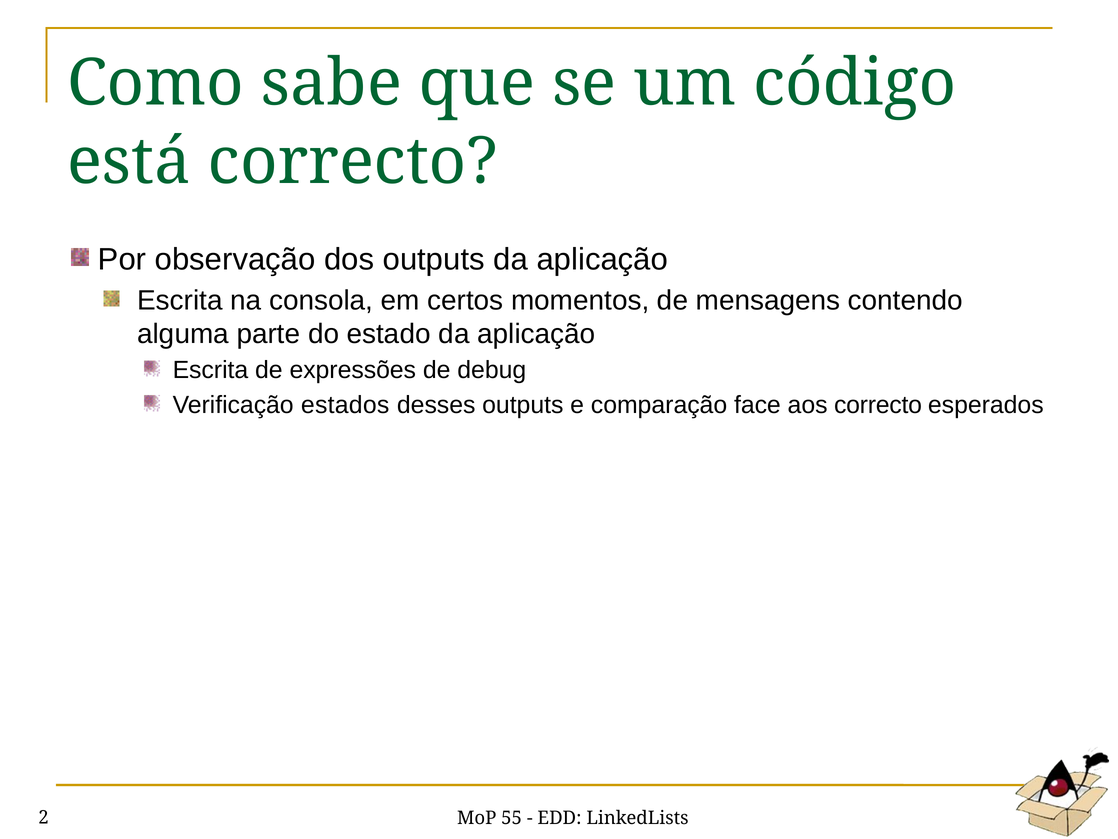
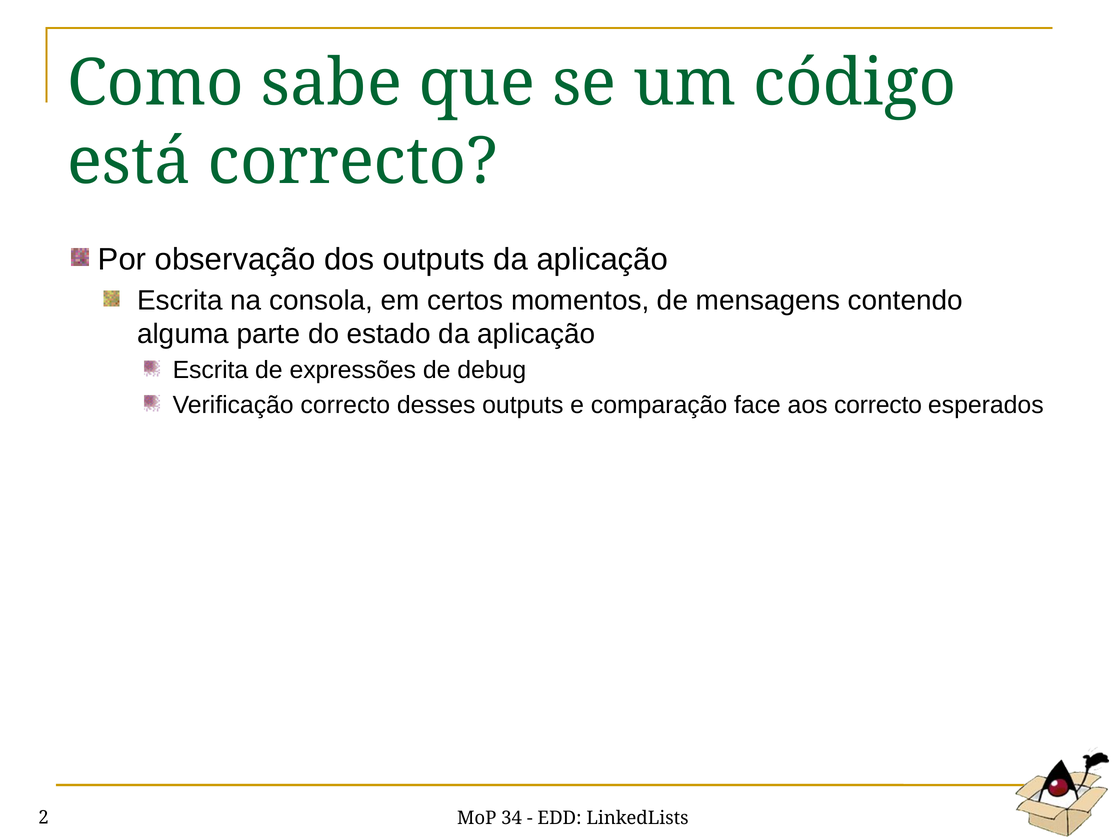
Verificação estados: estados -> correcto (345, 405)
55: 55 -> 34 (512, 818)
